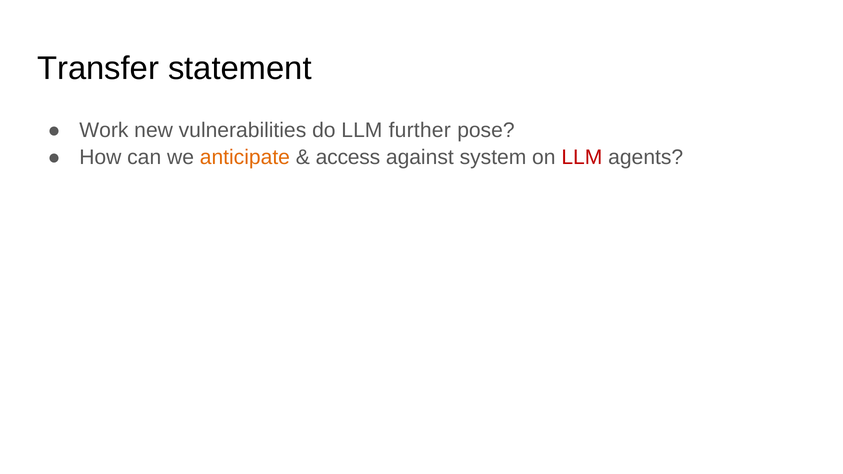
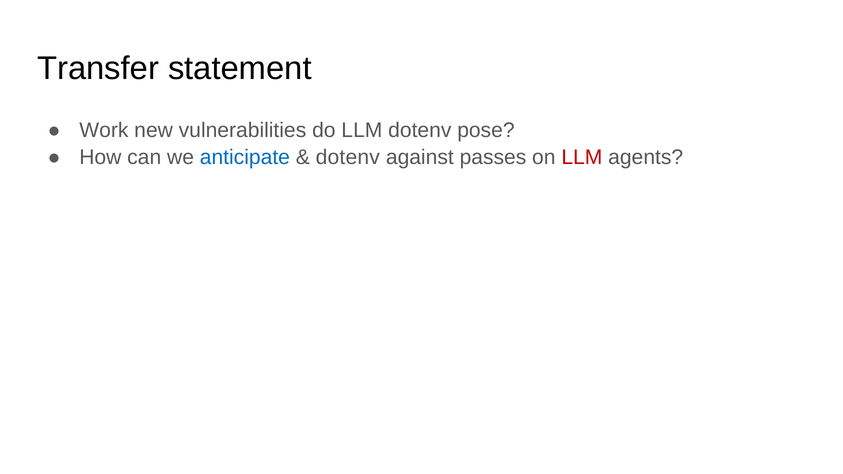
LLM further: further -> dotenv (420, 130)
anticipate colour: orange -> blue (245, 157)
access: access -> dotenv (348, 157)
system: system -> passes (493, 157)
